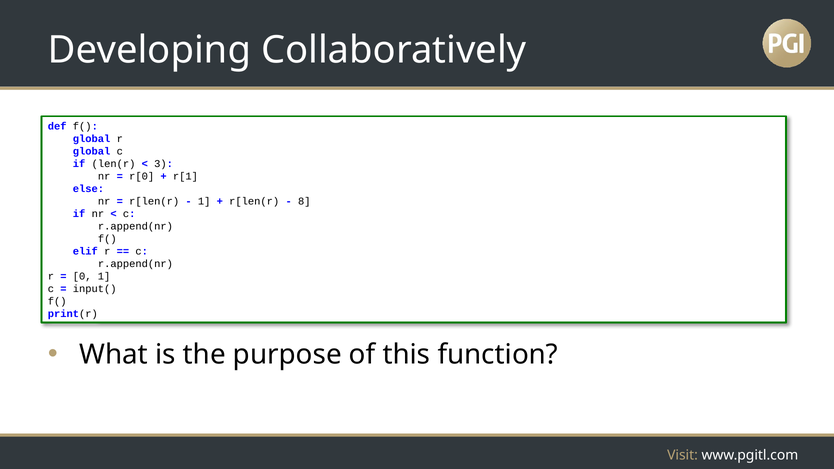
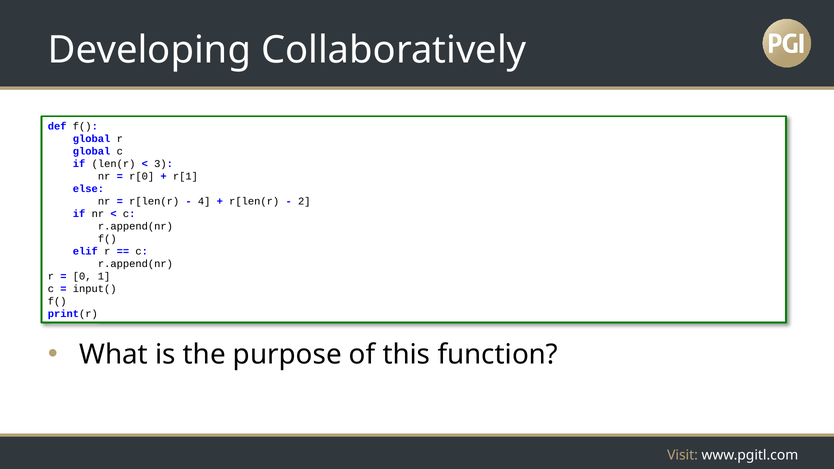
1: 1 -> 4 (204, 201)
8: 8 -> 2 (304, 201)
